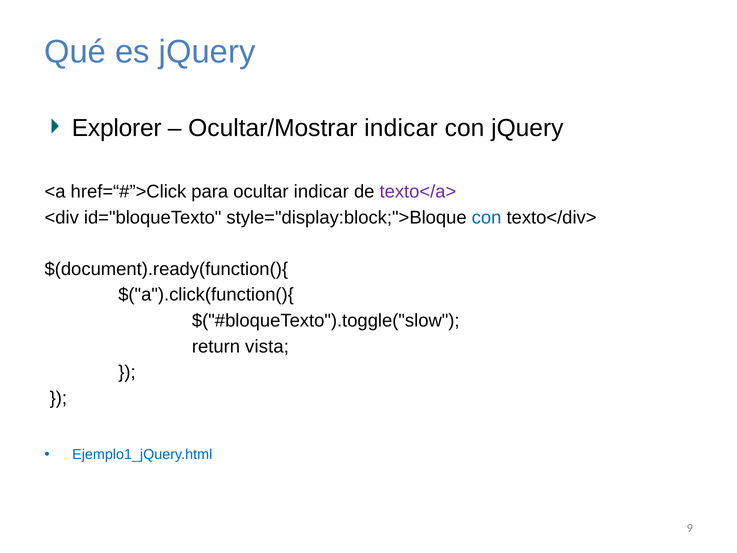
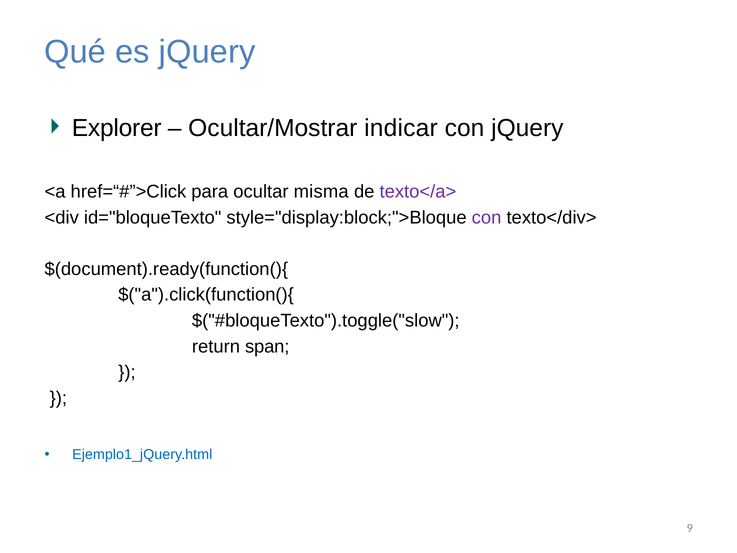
ocultar indicar: indicar -> misma (321, 192)
con colour: blue -> purple (487, 217)
vista: vista -> span (267, 346)
